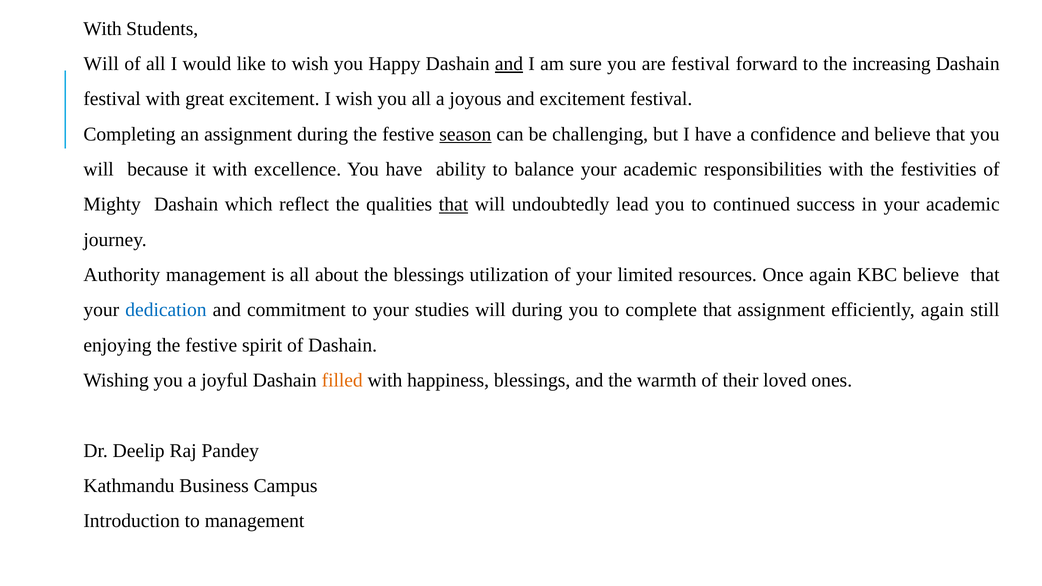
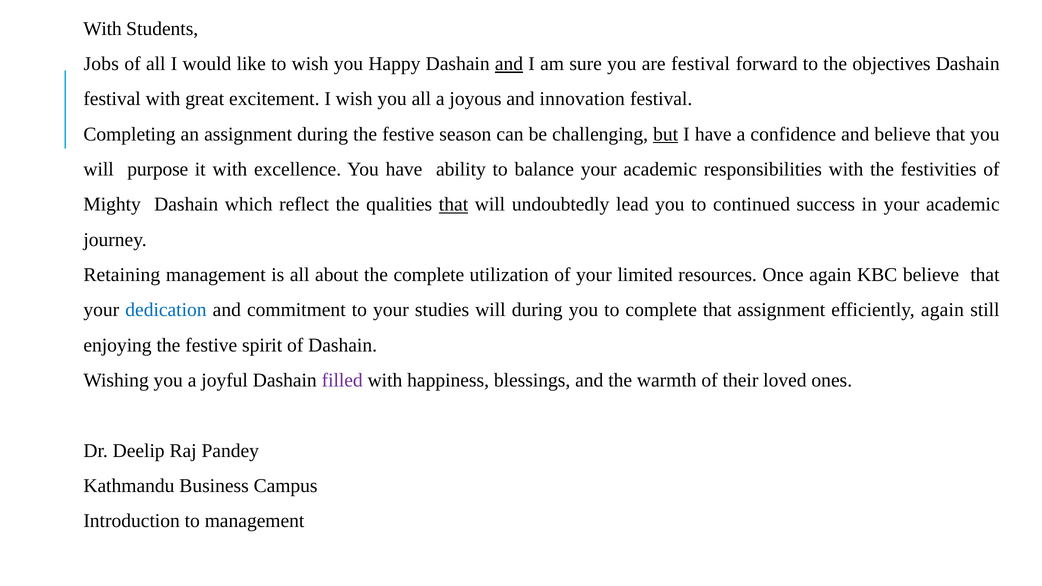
Will: Will -> Jobs (101, 64)
increasing: increasing -> objectives (891, 64)
and excitement: excitement -> innovation (582, 99)
season underline: present -> none (465, 134)
but underline: none -> present (666, 134)
because: because -> purpose (158, 169)
Authority: Authority -> Retaining (122, 275)
the blessings: blessings -> complete (429, 275)
filled colour: orange -> purple (342, 380)
